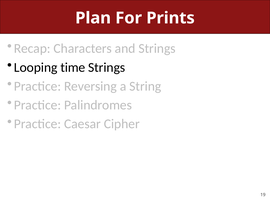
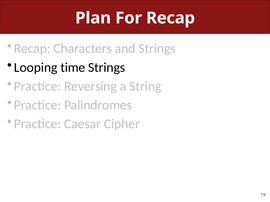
For Prints: Prints -> Recap (171, 18)
